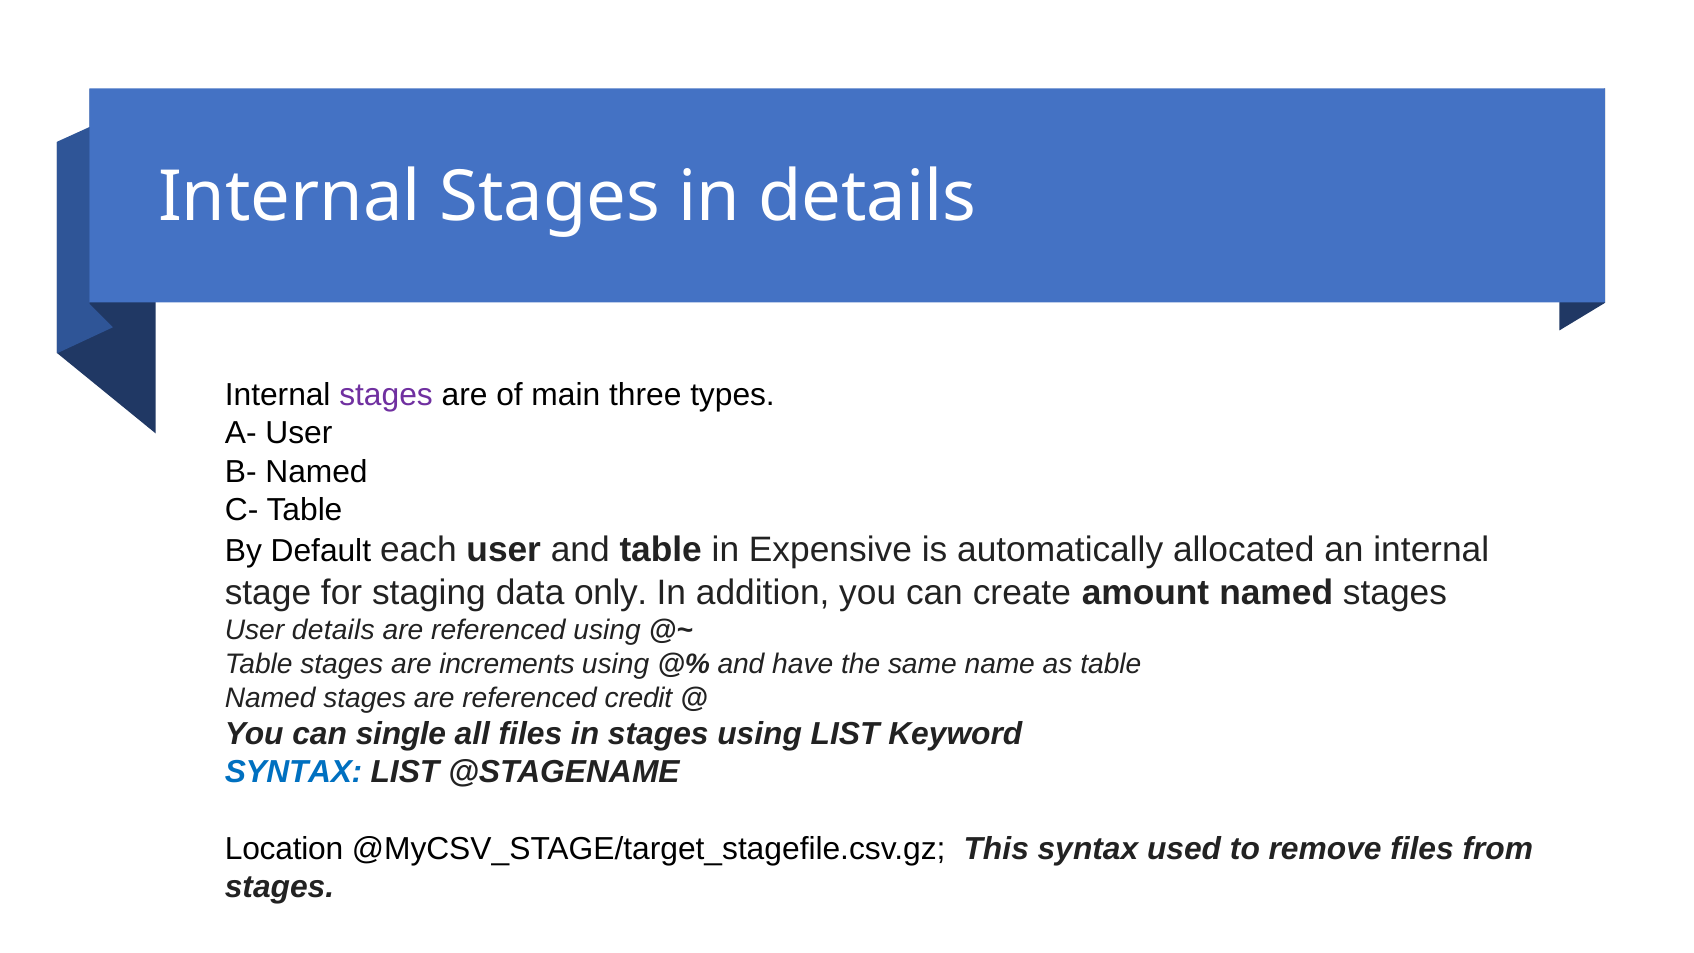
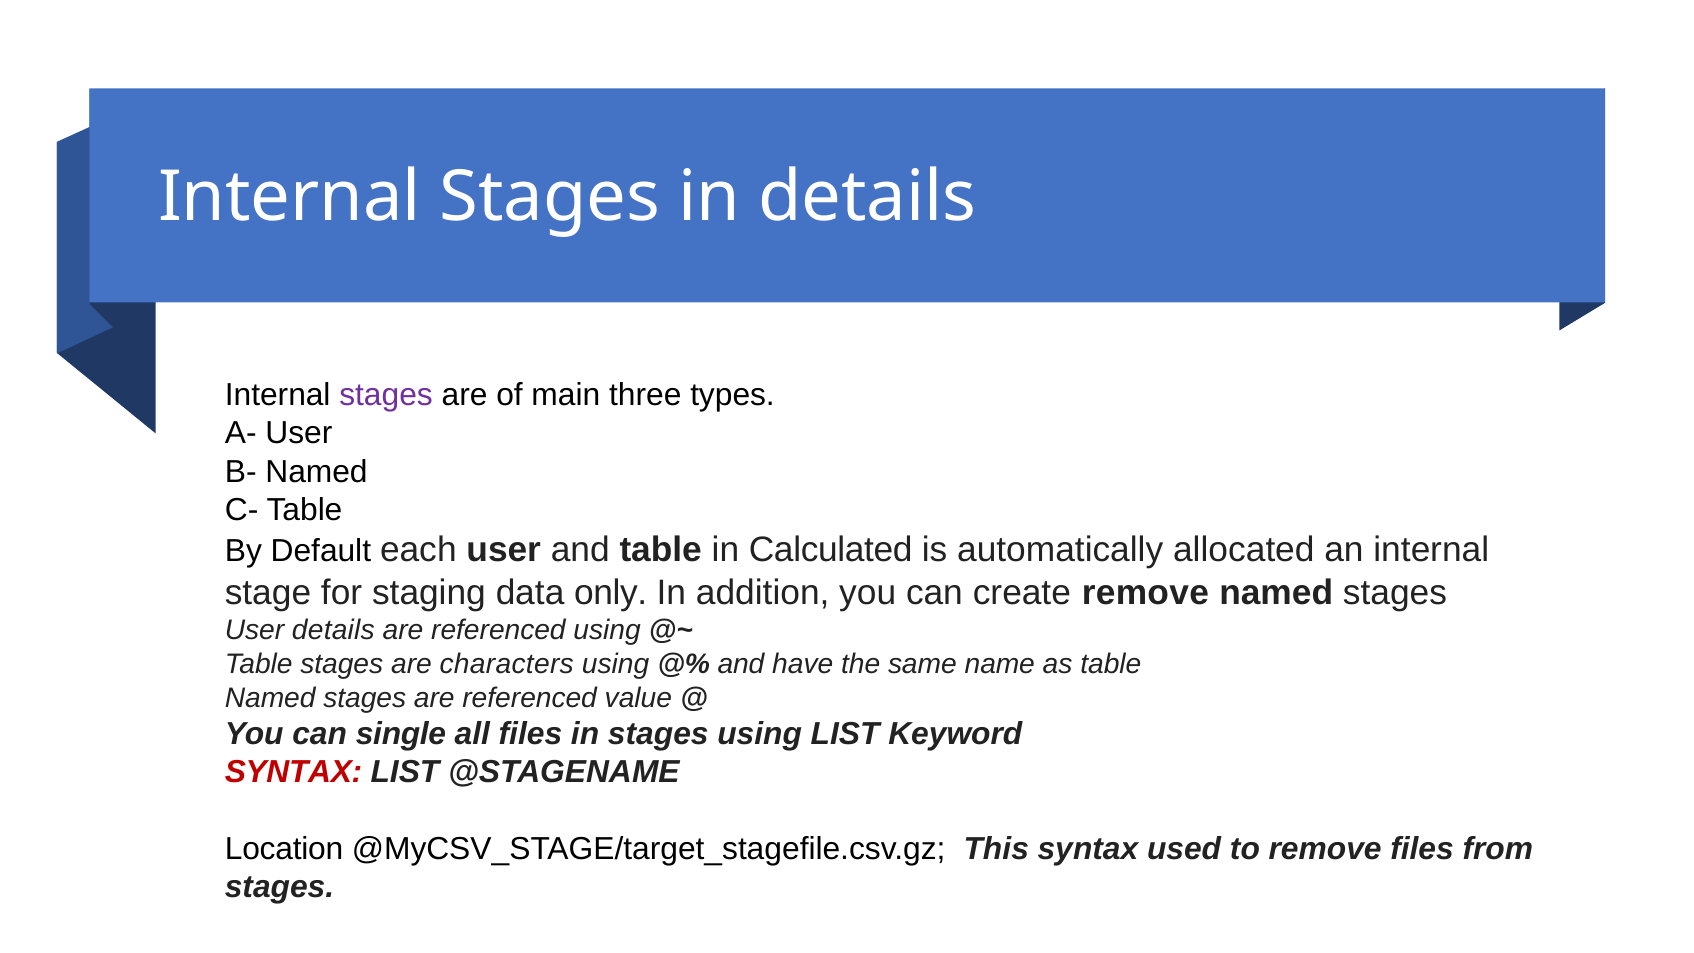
Expensive: Expensive -> Calculated (831, 550)
create amount: amount -> remove (1145, 593)
increments: increments -> characters (507, 664)
credit: credit -> value (638, 698)
SYNTAX colour: blue -> red (294, 772)
